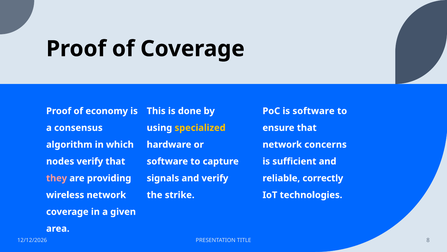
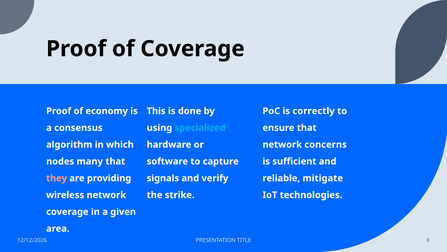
is software: software -> correctly (314, 111)
specialized colour: yellow -> light blue (200, 128)
nodes verify: verify -> many (90, 161)
correctly: correctly -> mitigate (323, 178)
